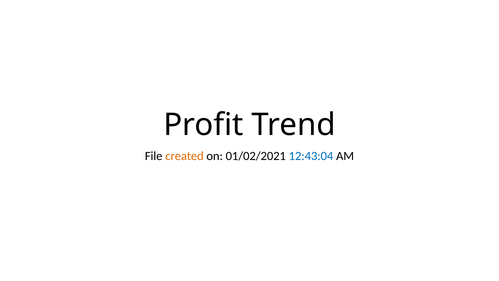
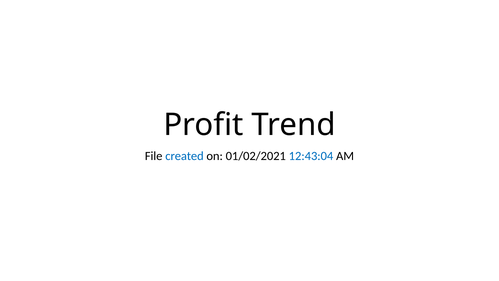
created colour: orange -> blue (184, 156)
